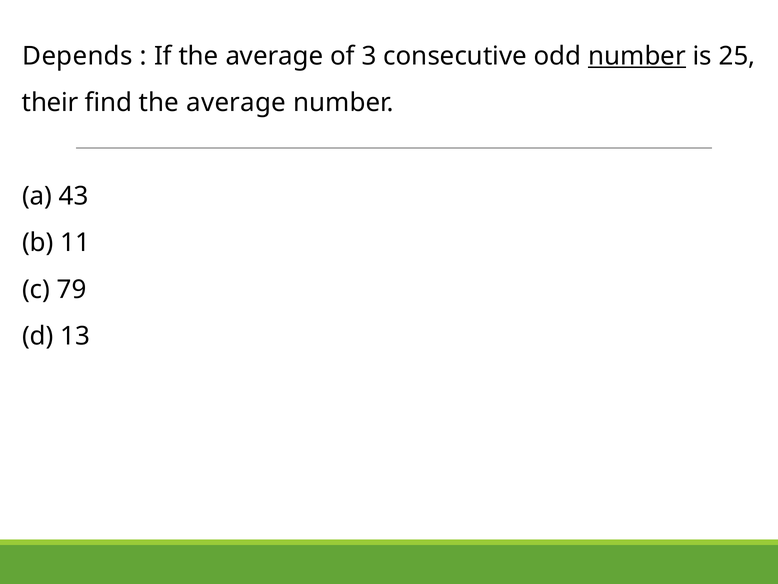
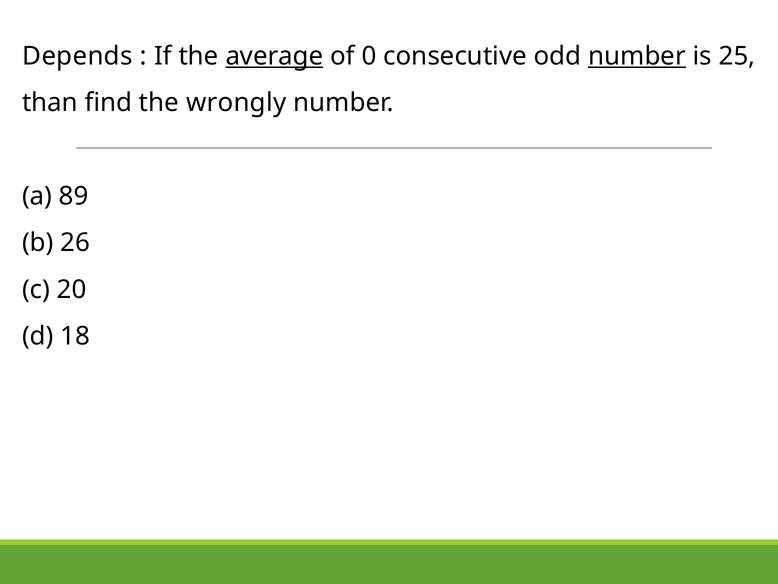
average underline: none -> present (274, 56)
3: 3 -> 0 (369, 56)
their: their -> than (50, 103)
find the average: average -> wrongly (236, 103)
43: 43 -> 89 (74, 196)
11: 11 -> 26 (75, 243)
79: 79 -> 20 (72, 289)
13: 13 -> 18 (75, 336)
